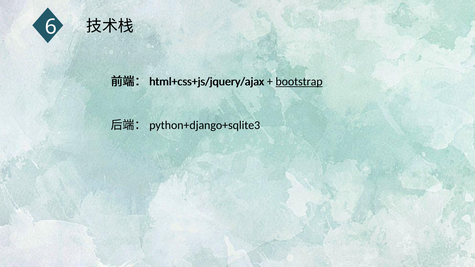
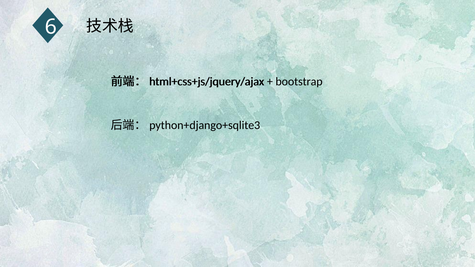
bootstrap underline: present -> none (299, 82)
